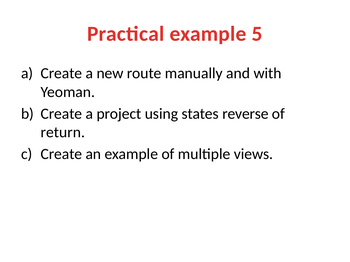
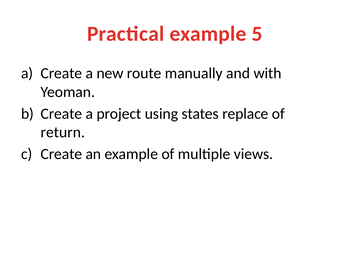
reverse: reverse -> replace (245, 114)
